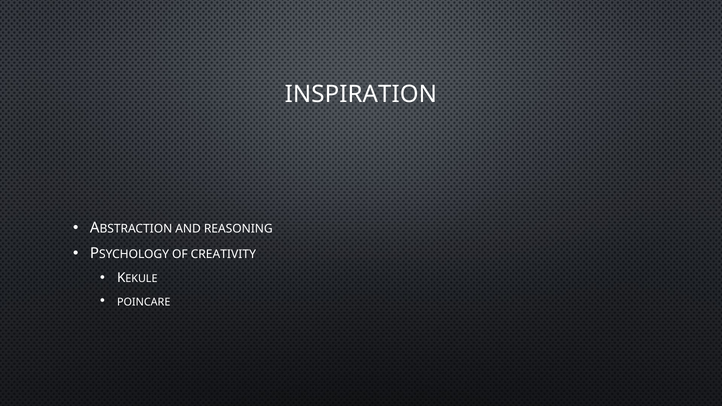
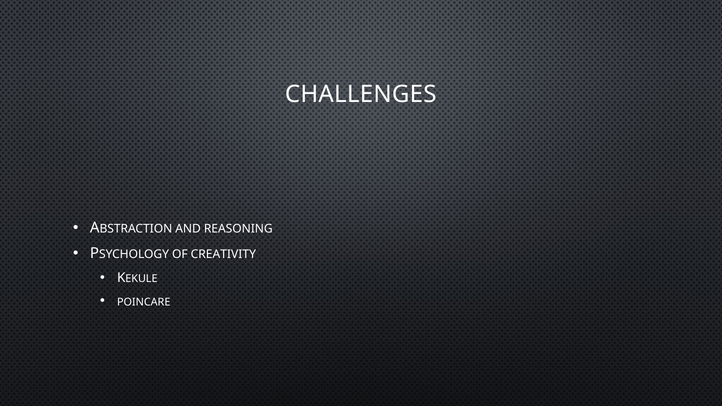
INSPIRATION: INSPIRATION -> CHALLENGES (361, 94)
